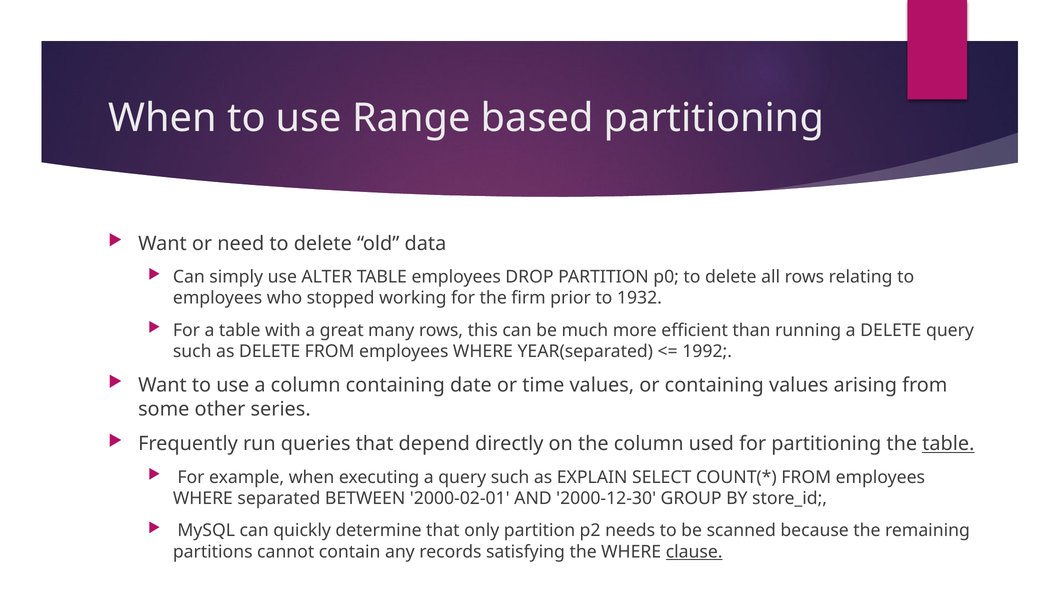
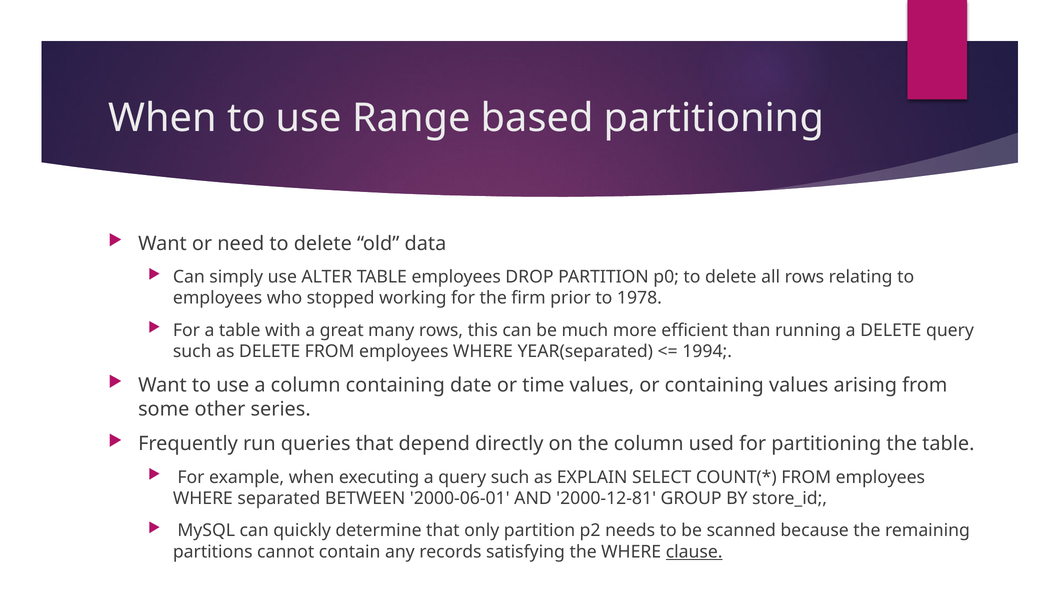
1932: 1932 -> 1978 (639, 298)
1992: 1992 -> 1994 (707, 352)
table underline: present -> none (948, 444)
2000-02-01: 2000-02-01 -> 2000-06-01 (460, 499)
2000-12-30: 2000-12-30 -> 2000-12-81 (606, 499)
